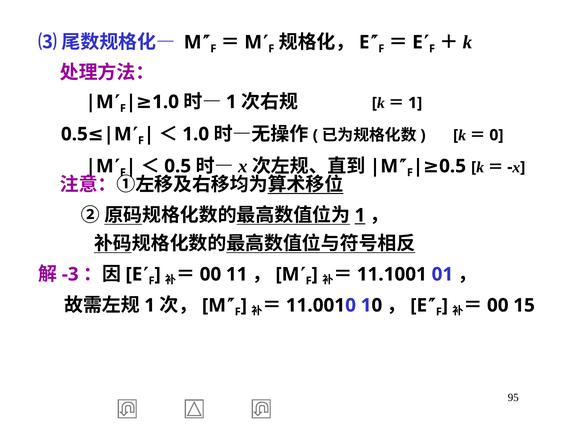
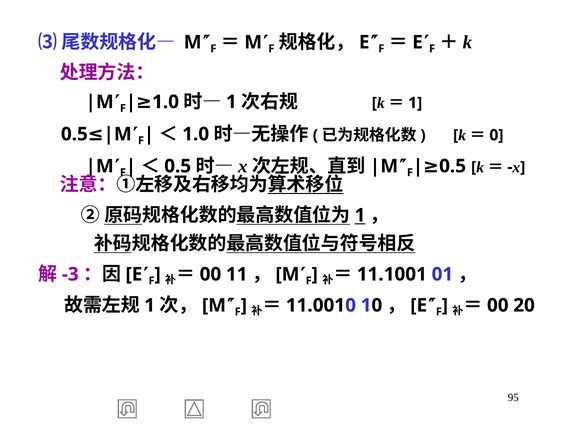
15: 15 -> 20 (524, 306)
